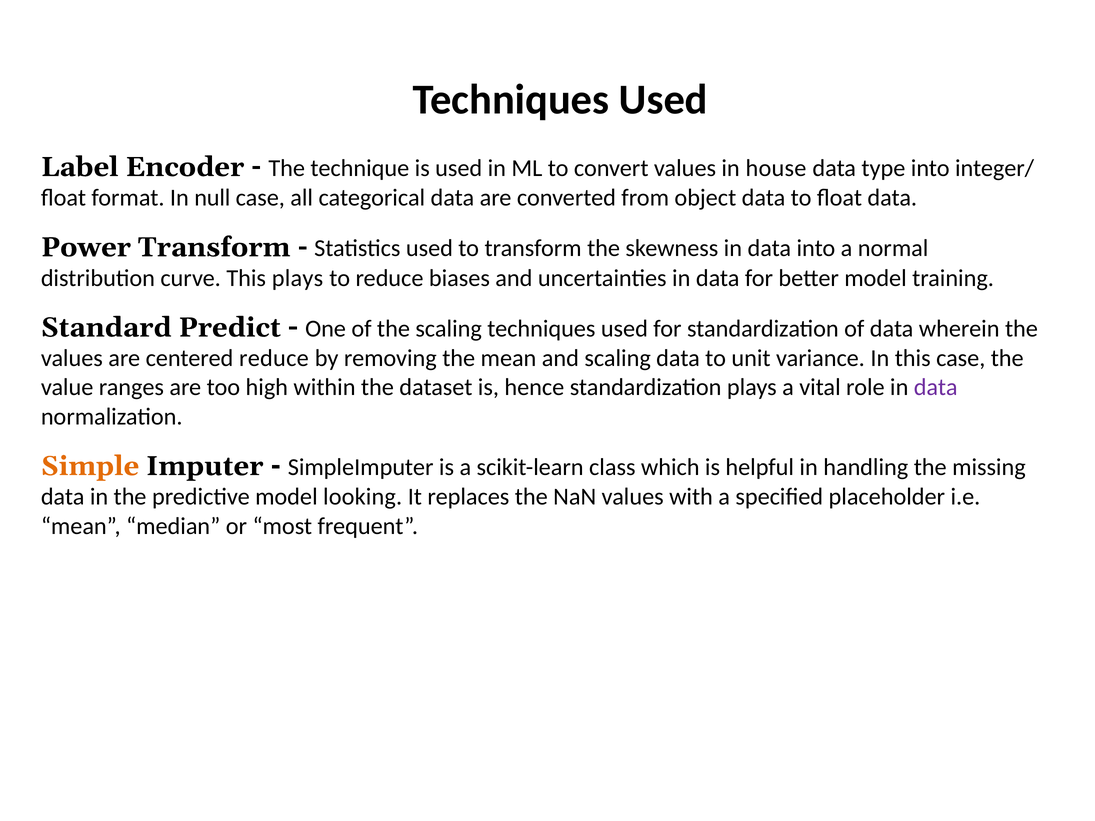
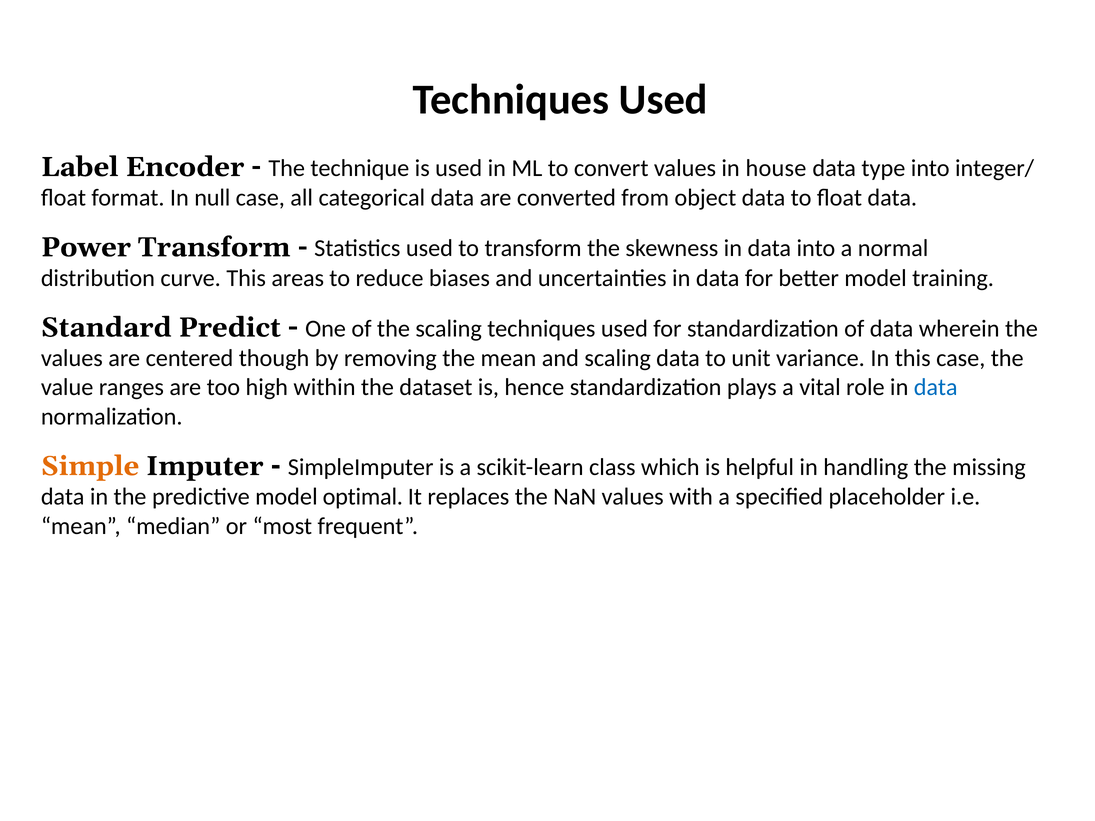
This plays: plays -> areas (298, 278)
centered reduce: reduce -> though (274, 358)
data colour: purple -> blue (936, 388)
looking: looking -> optimal (363, 497)
